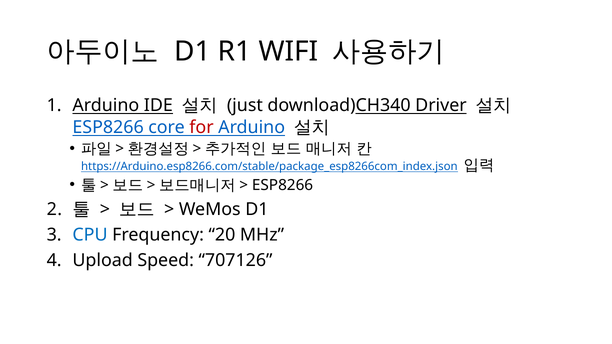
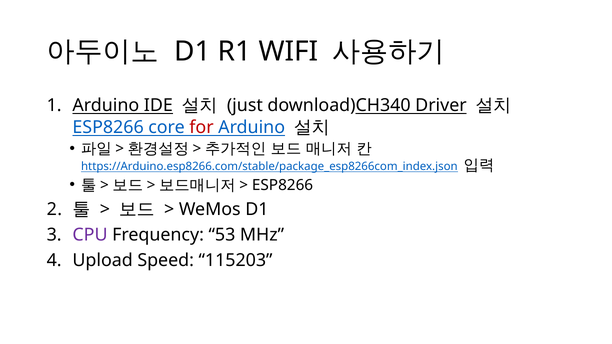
CPU colour: blue -> purple (90, 235)
20: 20 -> 53 (222, 235)
707126: 707126 -> 115203 (236, 261)
